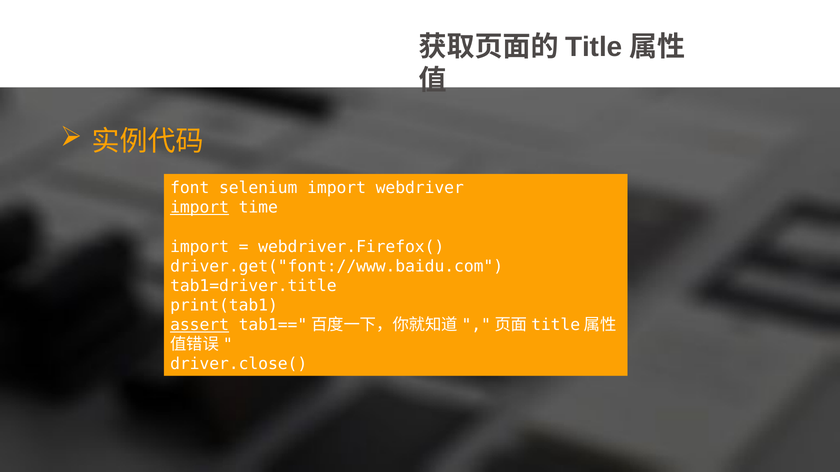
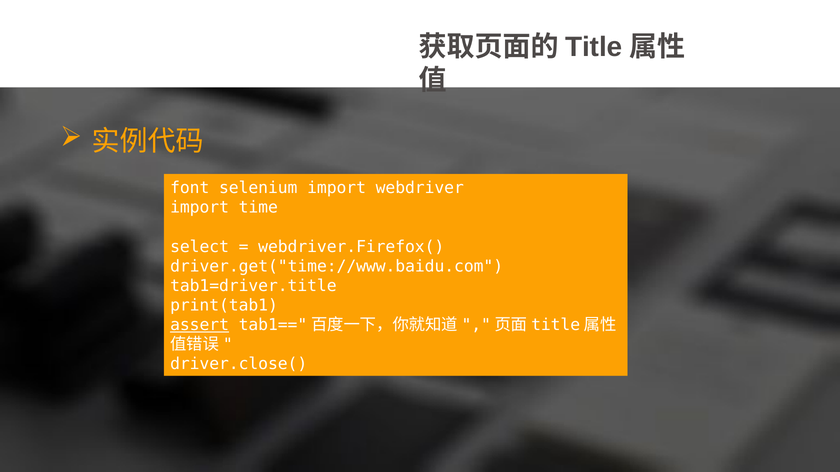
import underline: present -> none (200, 208)
import: import -> select (200, 247)
driver.get("font://www.baidu.com: driver.get("font://www.baidu.com -> driver.get("time://www.baidu.com (337, 266)
